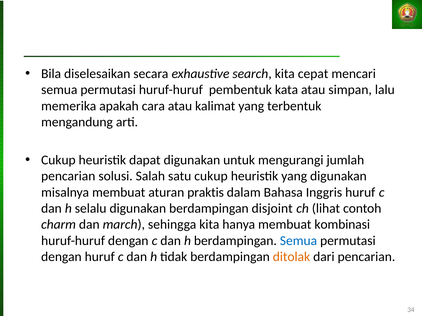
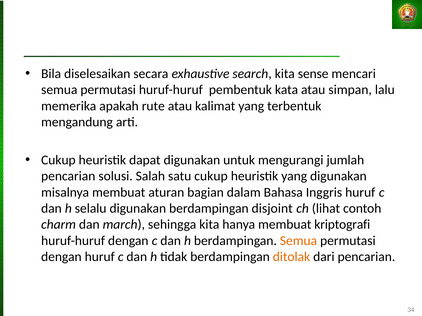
cepat: cepat -> sense (313, 74)
cara: cara -> rute (153, 106)
praktis: praktis -> bagian (206, 193)
kombinasi: kombinasi -> kriptografi (342, 225)
Semua colour: blue -> orange (298, 241)
